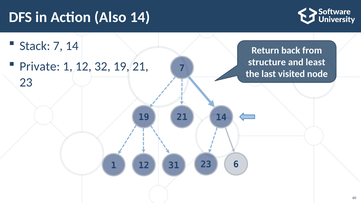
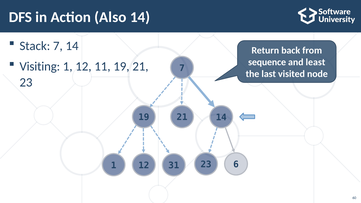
structure: structure -> sequence (267, 62)
Private: Private -> Visiting (40, 66)
32: 32 -> 11 (102, 66)
